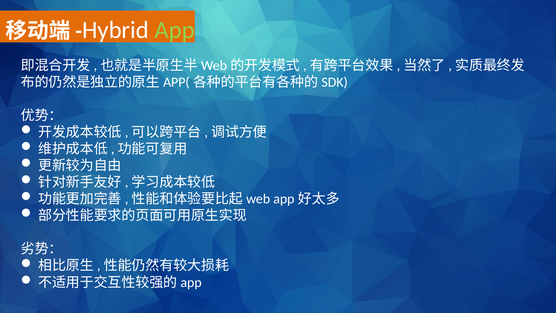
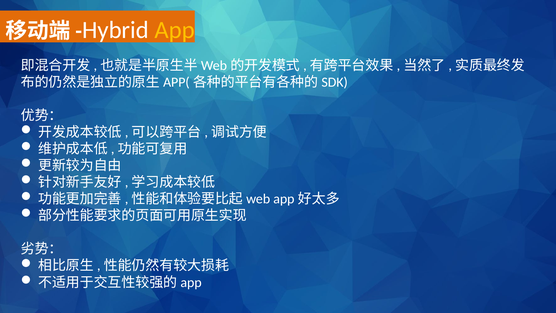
App colour: light green -> yellow (175, 30)
